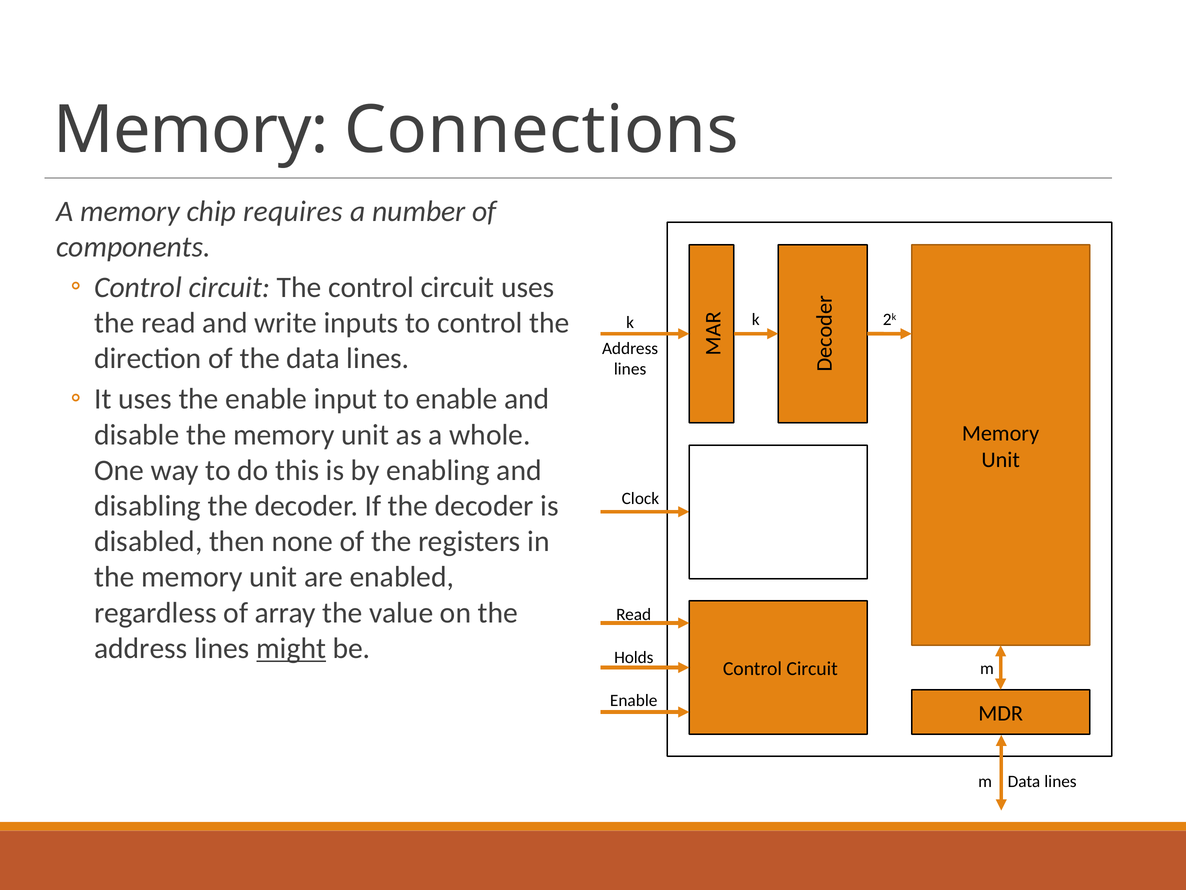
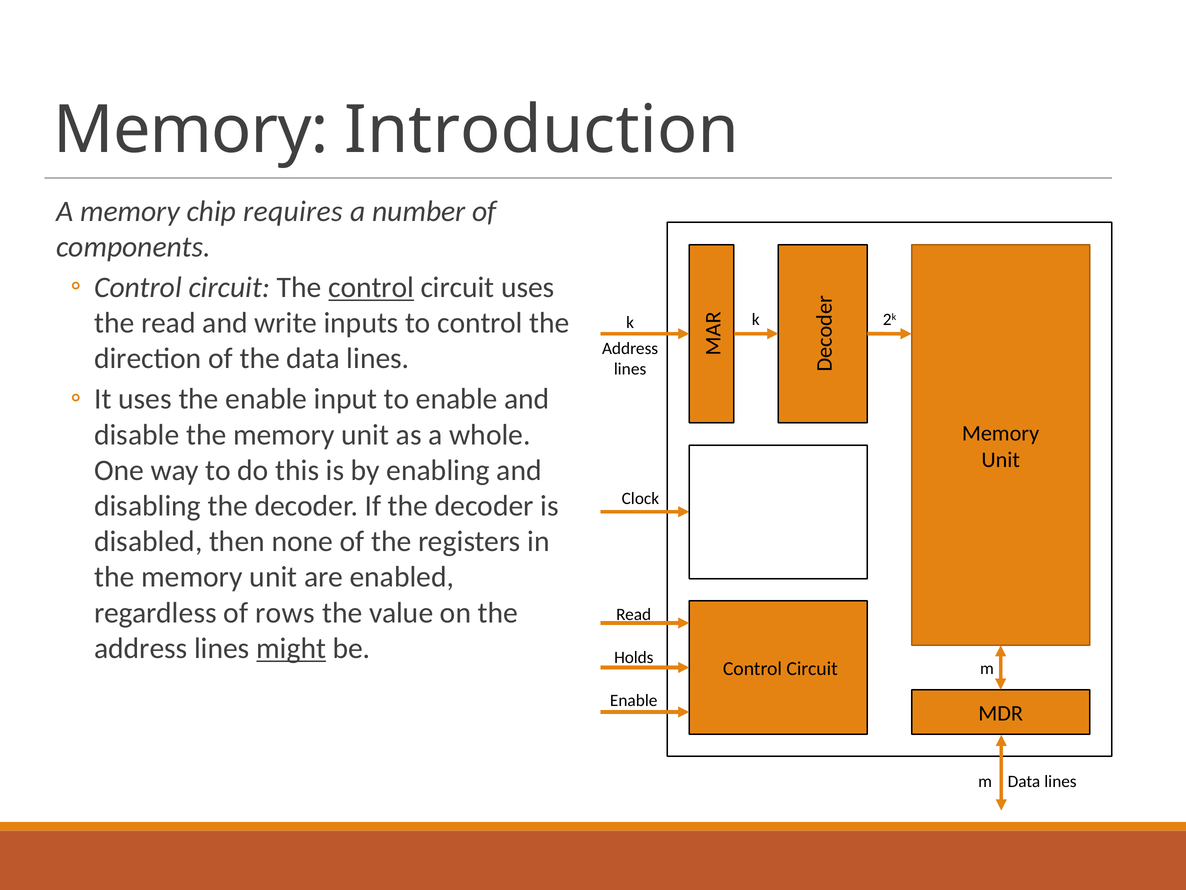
Connections: Connections -> Introduction (542, 130)
control underline: none -> present (371, 287)
array: array -> rows (285, 612)
